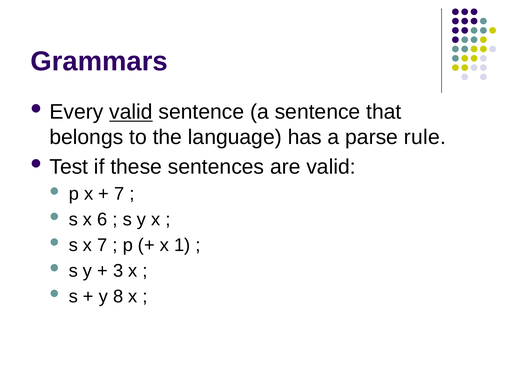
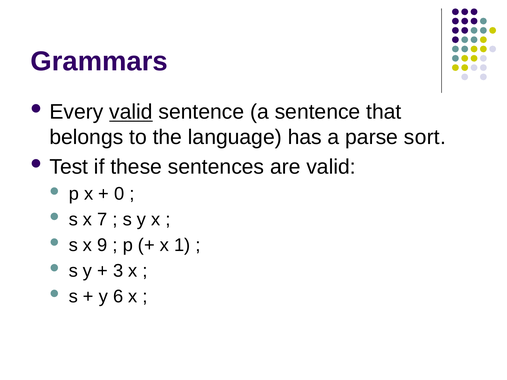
rule: rule -> sort (425, 137)
7: 7 -> 0 (119, 194)
6: 6 -> 7 (102, 220)
x 7: 7 -> 9 (102, 245)
8: 8 -> 6 (118, 297)
